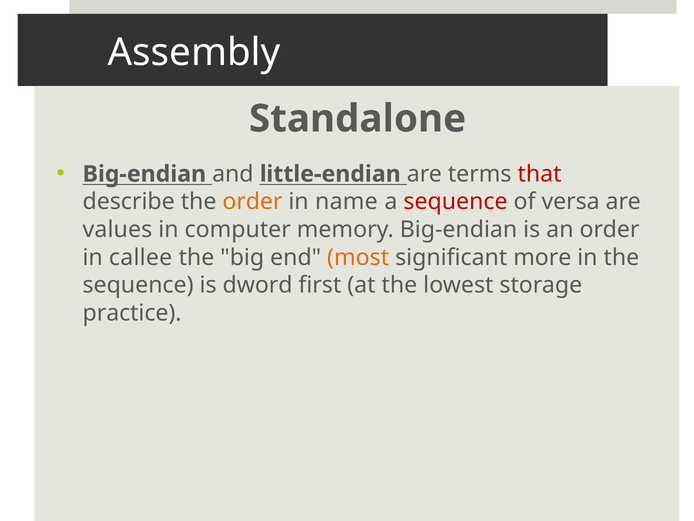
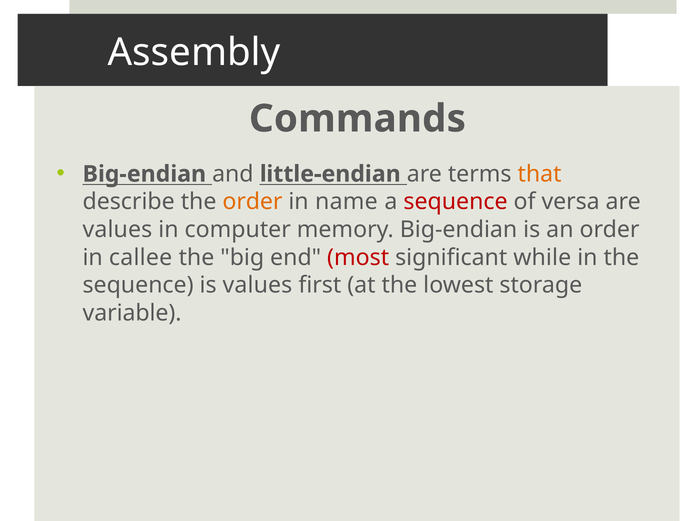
Standalone: Standalone -> Commands (357, 119)
that colour: red -> orange (540, 174)
most colour: orange -> red (358, 257)
more: more -> while (542, 257)
is dword: dword -> values (257, 285)
practice: practice -> variable (132, 313)
